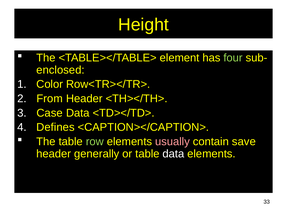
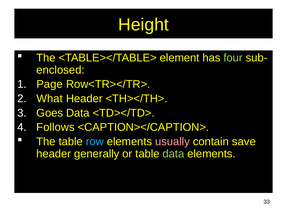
Color: Color -> Page (50, 84)
From: From -> What (50, 98)
Case: Case -> Goes (50, 113)
Defines: Defines -> Follows (55, 127)
row colour: light green -> light blue (95, 141)
data colour: white -> light green (173, 153)
